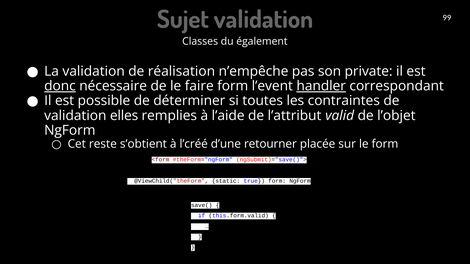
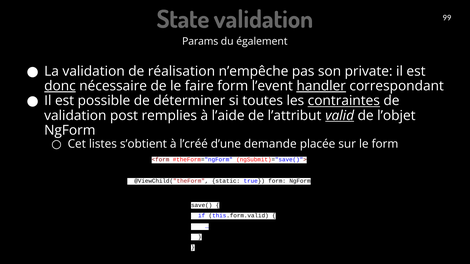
Sujet: Sujet -> State (183, 20)
Classes: Classes -> Params (200, 41)
contraintes underline: none -> present (344, 101)
elles: elles -> post (124, 116)
valid underline: none -> present (340, 116)
reste: reste -> listes (103, 144)
retourner: retourner -> demande (270, 144)
